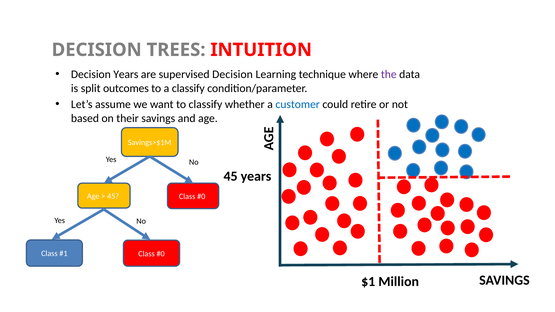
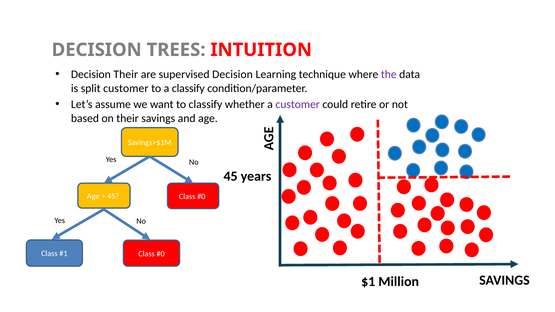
Decision Years: Years -> Their (126, 74)
split outcomes: outcomes -> customer (126, 88)
customer colour: blue -> purple (298, 105)
